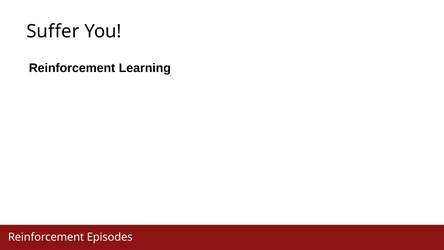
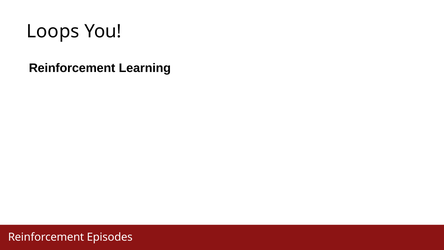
Suffer: Suffer -> Loops (53, 31)
